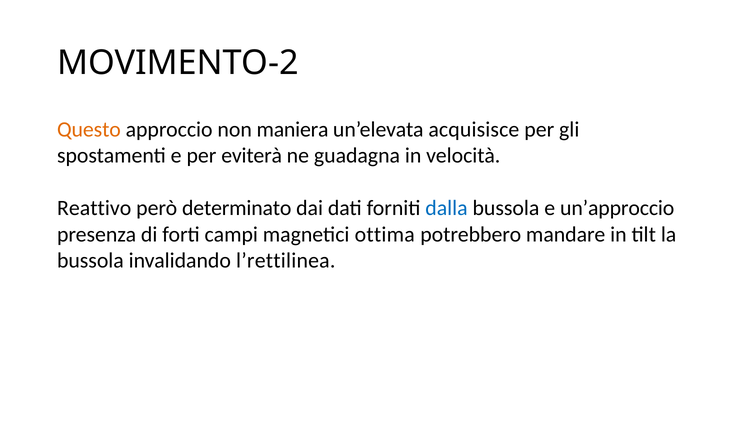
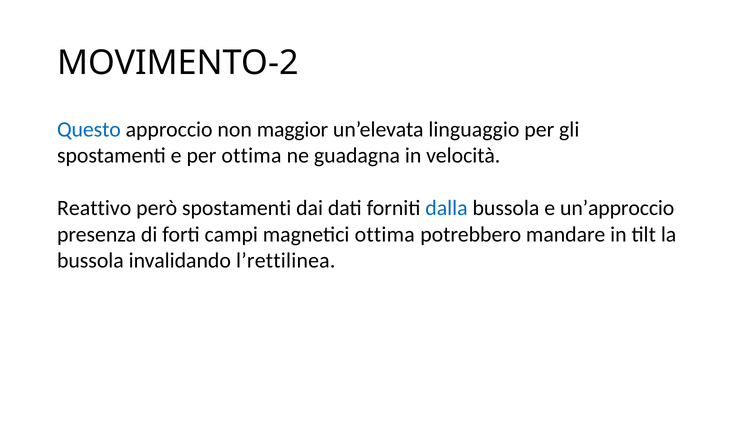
Questo colour: orange -> blue (89, 129)
maniera: maniera -> maggior (292, 129)
acquisisce: acquisisce -> linguaggio (474, 129)
per eviterà: eviterà -> ottima (251, 156)
però determinato: determinato -> spostamenti (237, 208)
